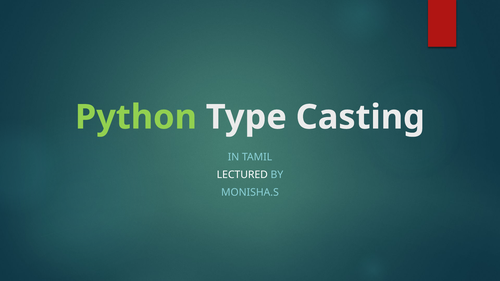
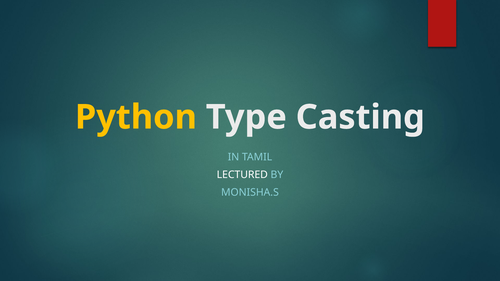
Python colour: light green -> yellow (136, 117)
